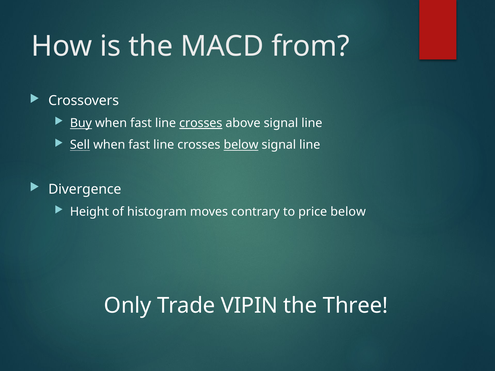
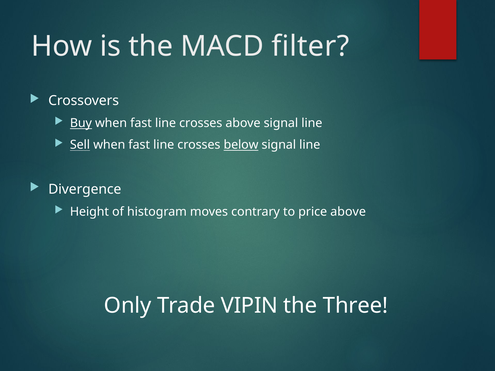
from: from -> filter (310, 46)
crosses underline: present -> none (201, 123)
price below: below -> above (348, 212)
